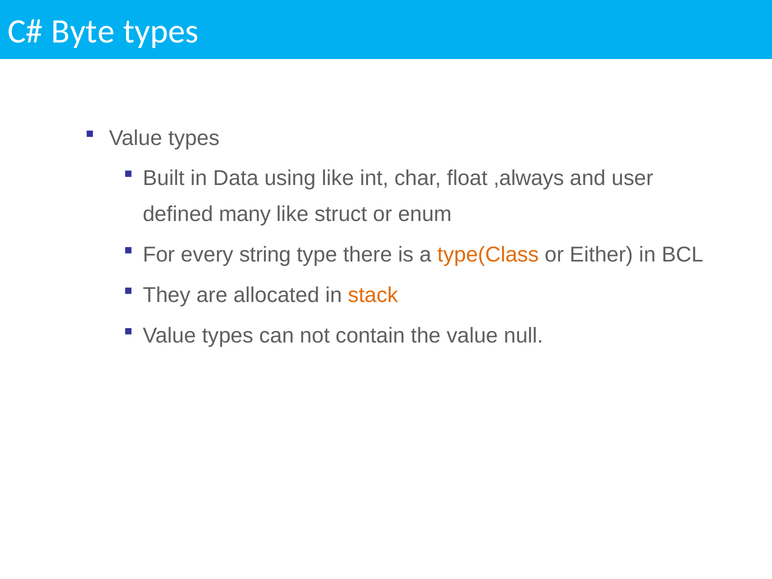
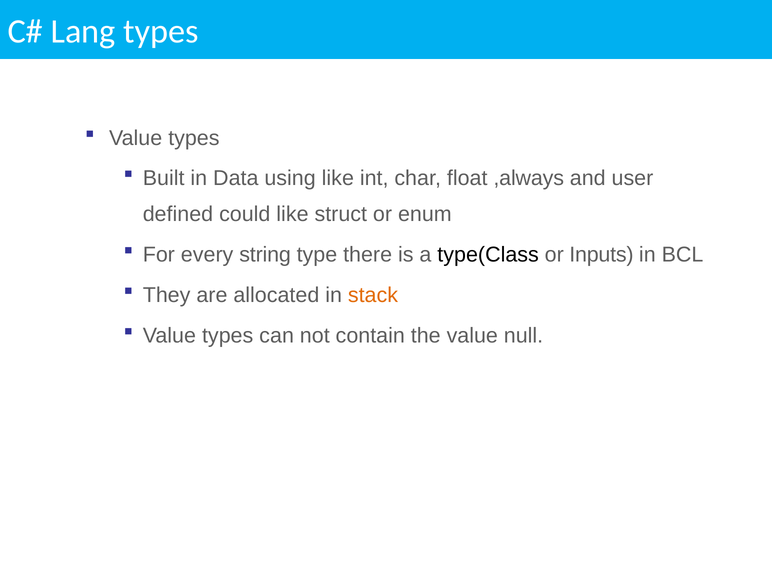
Byte: Byte -> Lang (83, 31)
many: many -> could (245, 214)
type(Class colour: orange -> black (488, 255)
Either: Either -> Inputs (601, 255)
